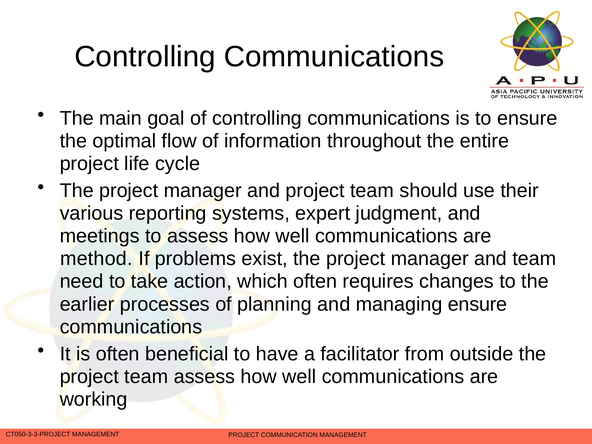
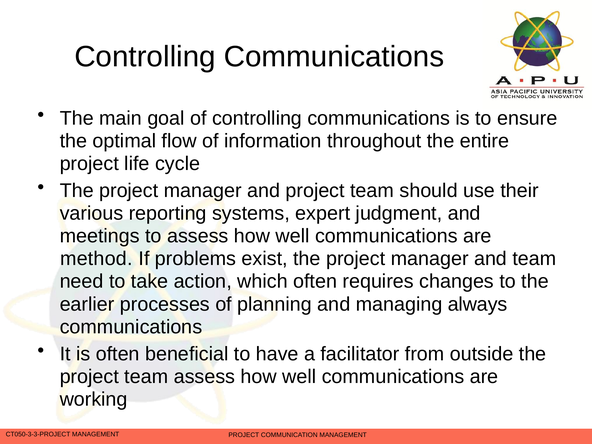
managing ensure: ensure -> always (478, 304)
